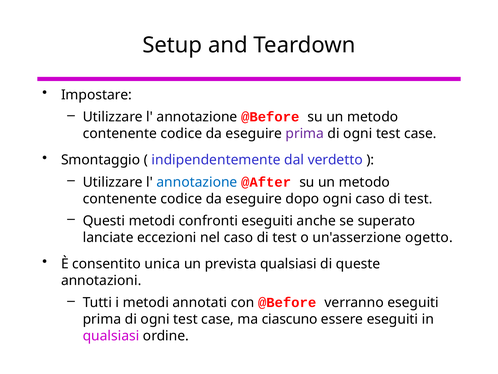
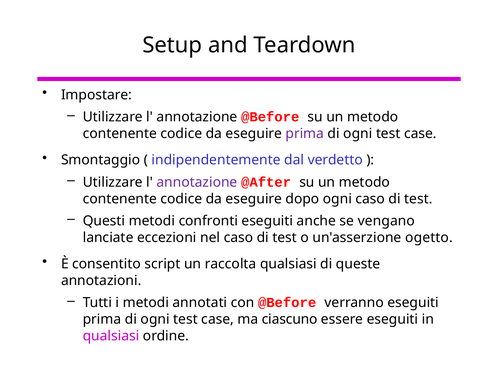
annotazione colour: blue -> purple (197, 182)
superato: superato -> vengano (386, 221)
unica: unica -> script (162, 264)
prevista: prevista -> raccolta (231, 264)
